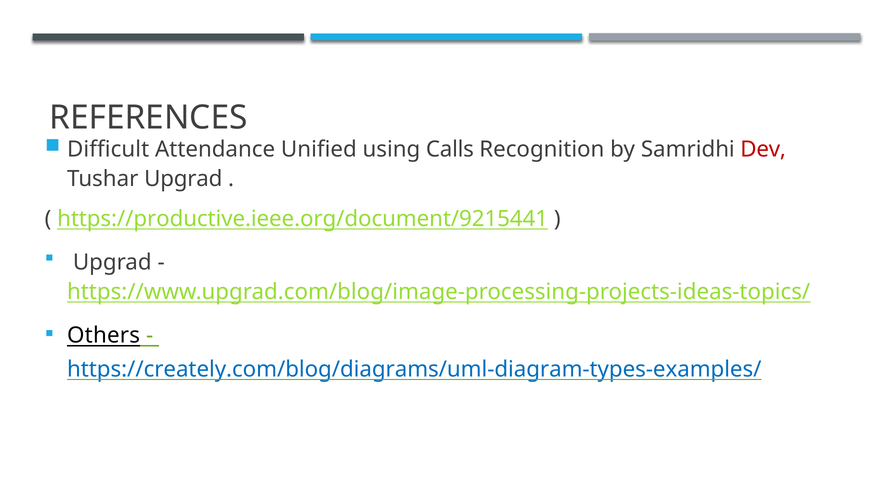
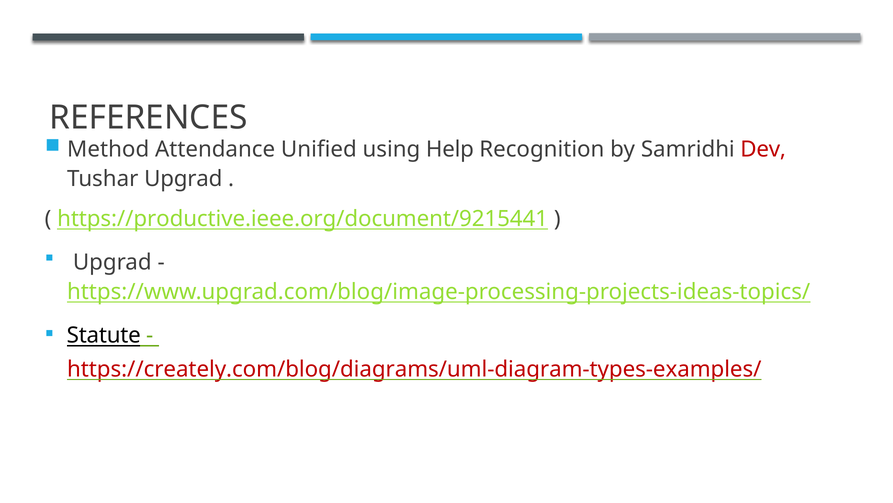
Difficult: Difficult -> Method (108, 149)
Calls: Calls -> Help (450, 149)
Others: Others -> Statute (104, 335)
https://creately.com/blog/diagrams/uml-diagram-types-examples/ colour: blue -> red (414, 369)
